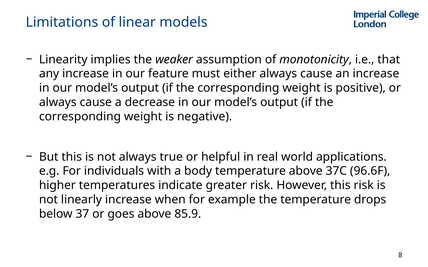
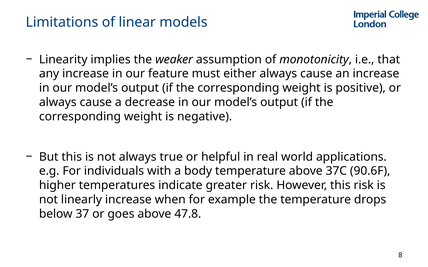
96.6F: 96.6F -> 90.6F (370, 171)
85.9: 85.9 -> 47.8 (188, 214)
